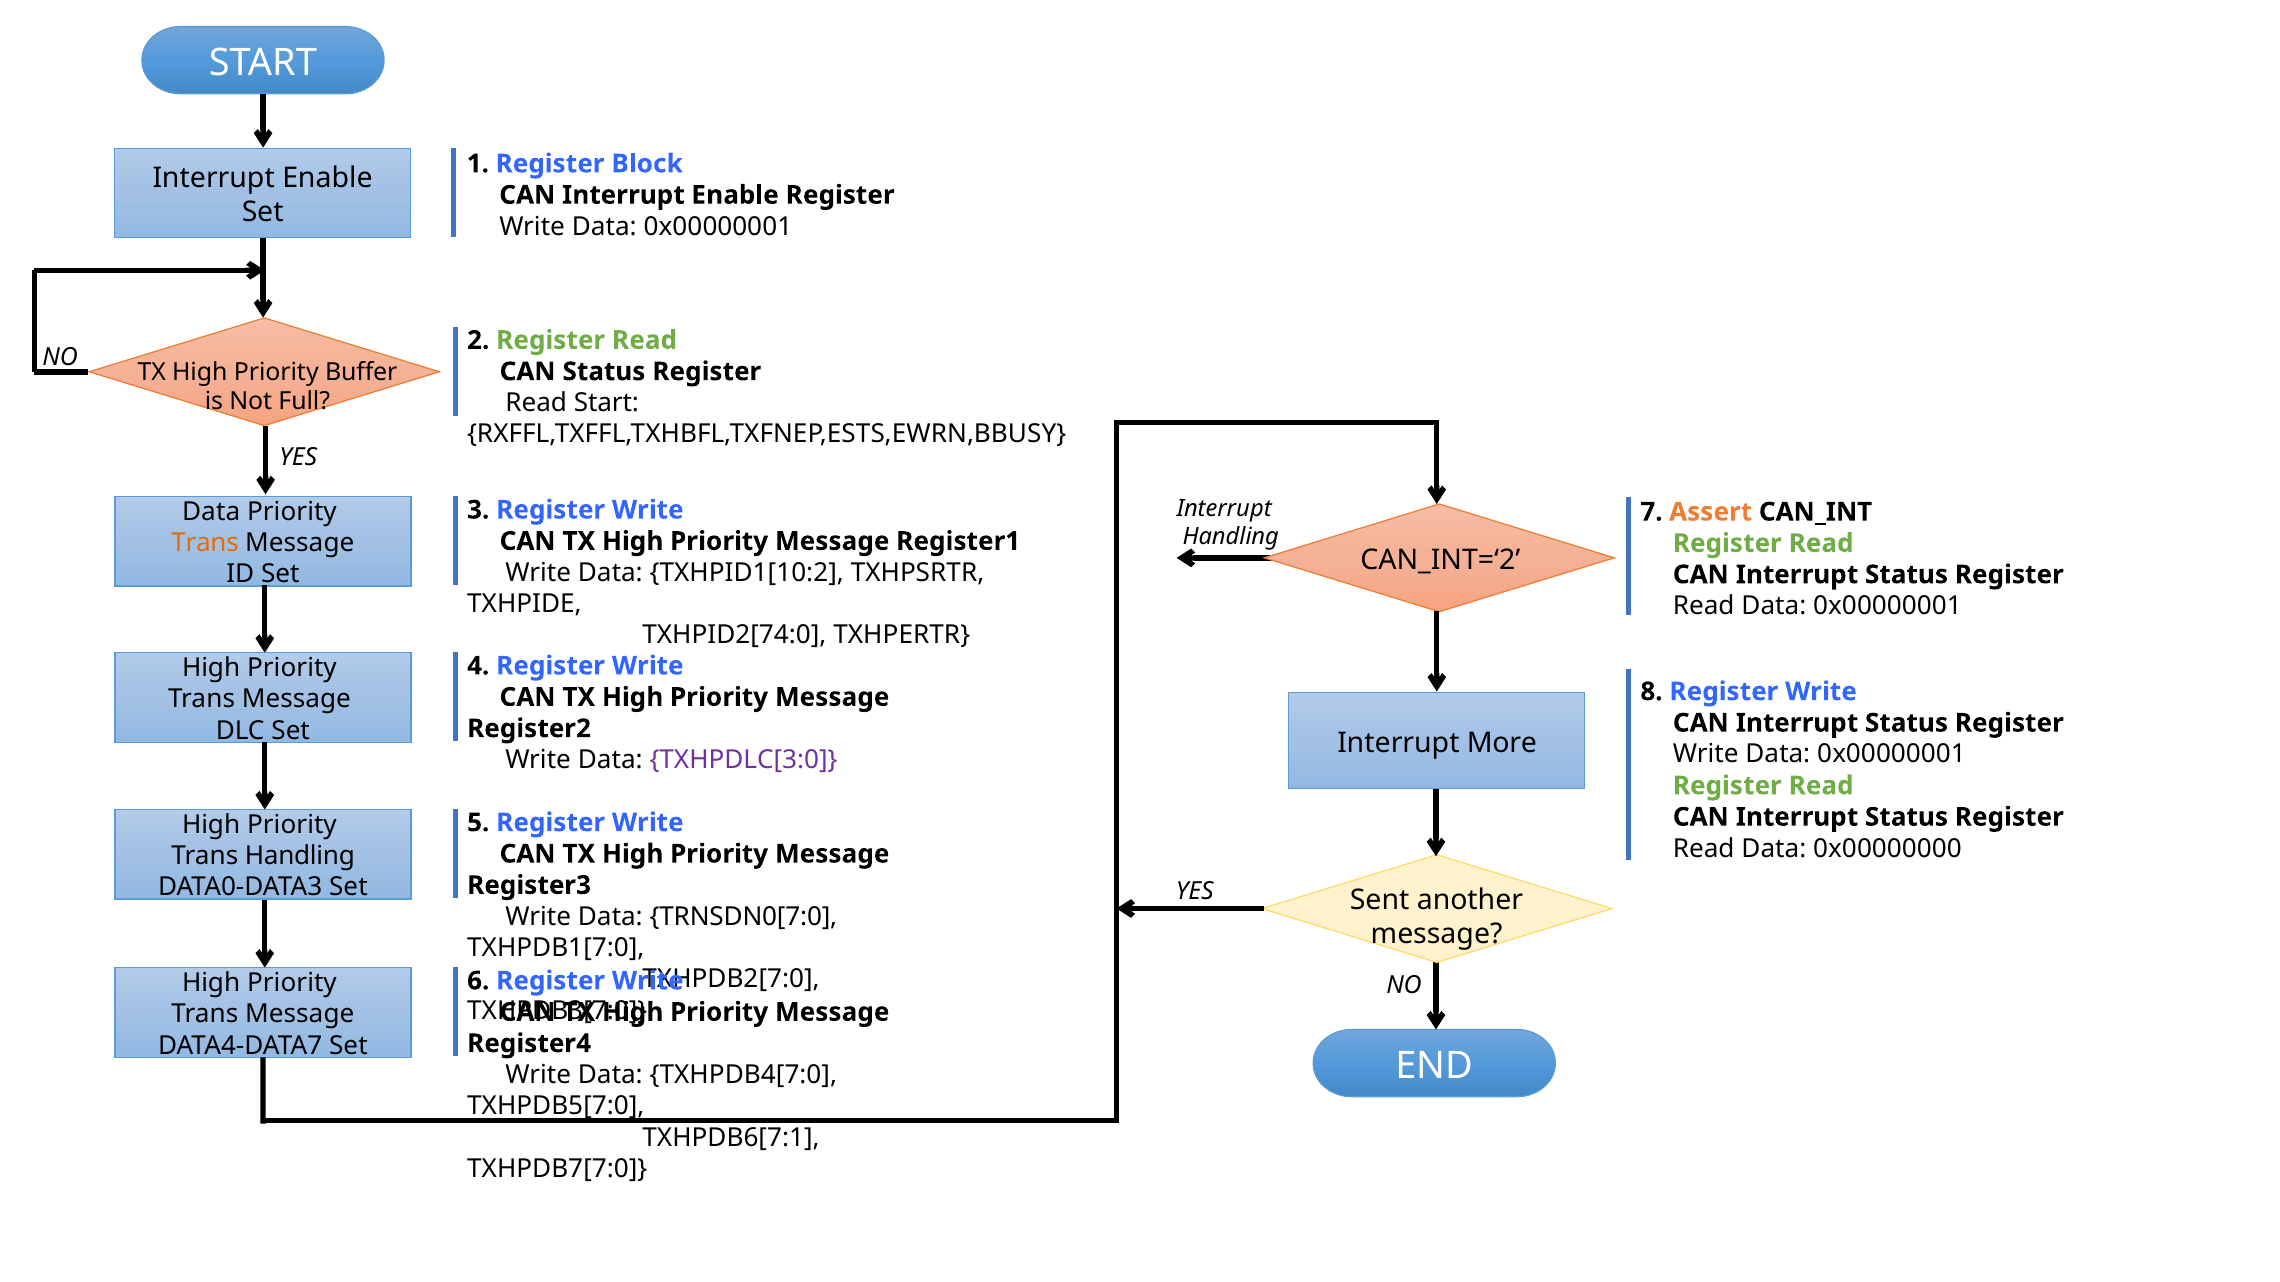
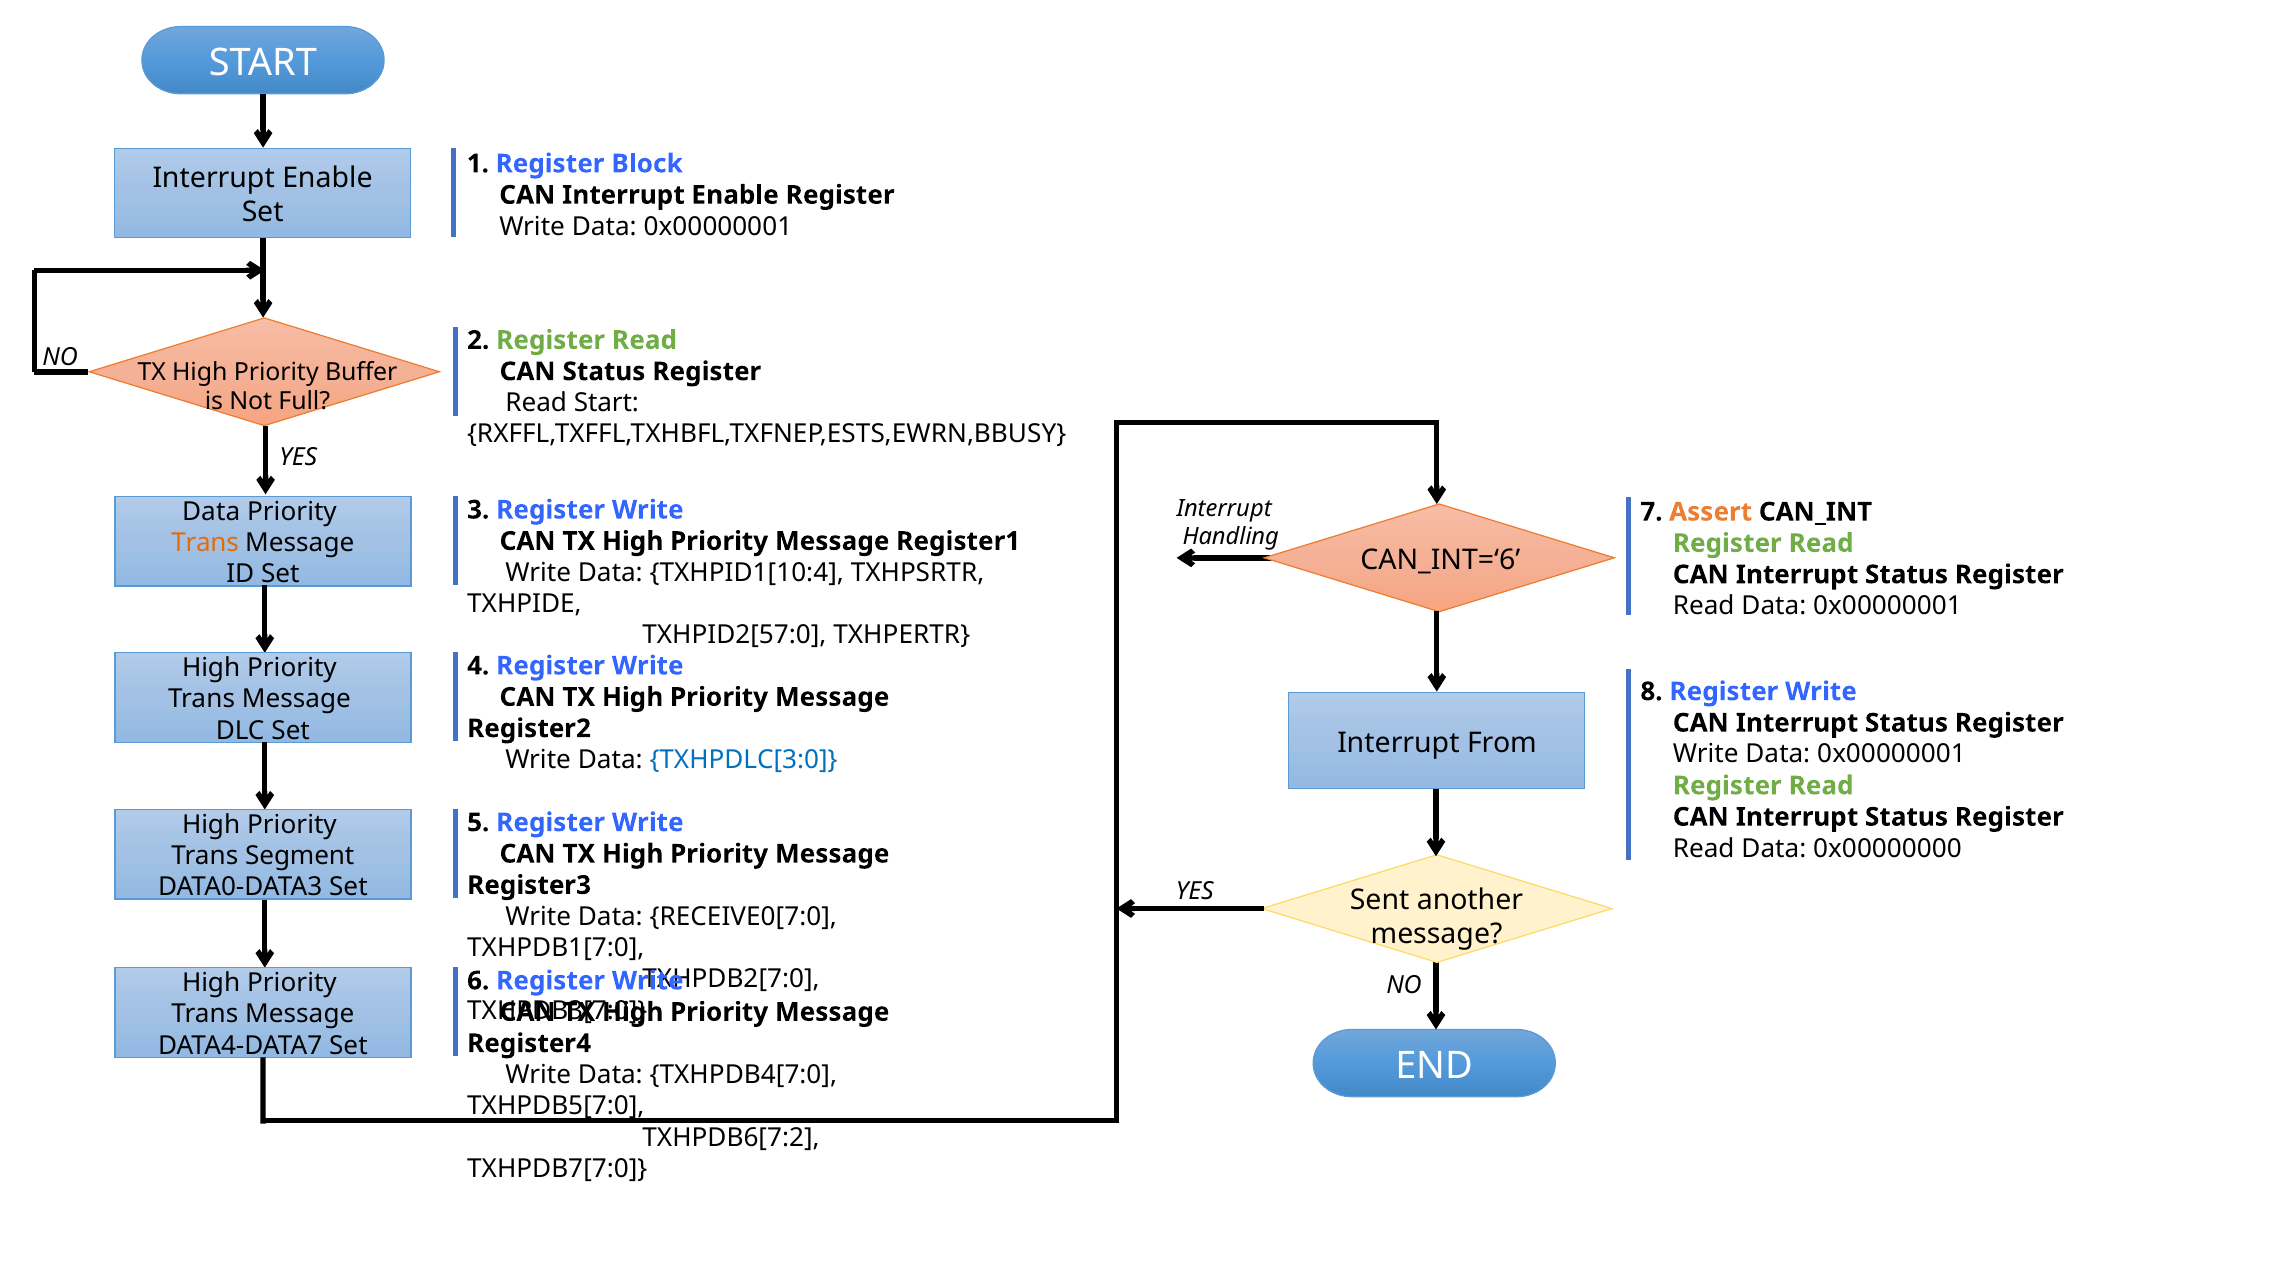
CAN_INT=‘2: CAN_INT=‘2 -> CAN_INT=‘6 (1440, 560)
TXHPID1[10:2: TXHPID1[10:2 -> TXHPID1[10:4 (747, 573)
TXHPID2[74:0: TXHPID2[74:0 -> TXHPID2[57:0 (734, 636)
More: More -> From (1502, 743)
TXHPDLC[3:0 colour: purple -> blue (744, 760)
Trans Handling: Handling -> Segment (300, 856)
TRNSDN0[7:0: TRNSDN0[7:0 -> RECEIVE0[7:0 (743, 917)
TXHPDB6[7:1: TXHPDB6[7:1 -> TXHPDB6[7:2 (731, 1138)
